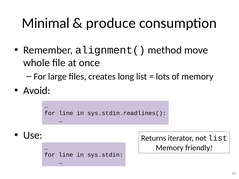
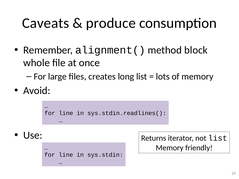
Minimal: Minimal -> Caveats (46, 23)
move: move -> block (196, 50)
